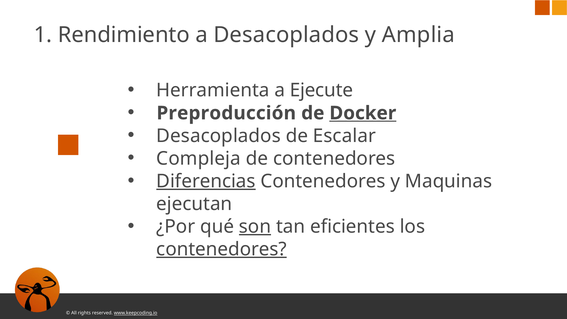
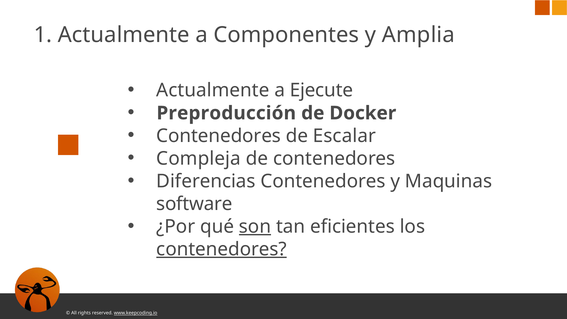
1 Rendimiento: Rendimiento -> Actualmente (124, 35)
a Desacoplados: Desacoplados -> Componentes (286, 35)
Herramienta: Herramienta -> Actualmente (213, 90)
Docker underline: present -> none (363, 113)
Desacoplados: Desacoplados -> Contenedores (219, 136)
Diferencias underline: present -> none (206, 181)
ejecutan: ejecutan -> software (194, 204)
